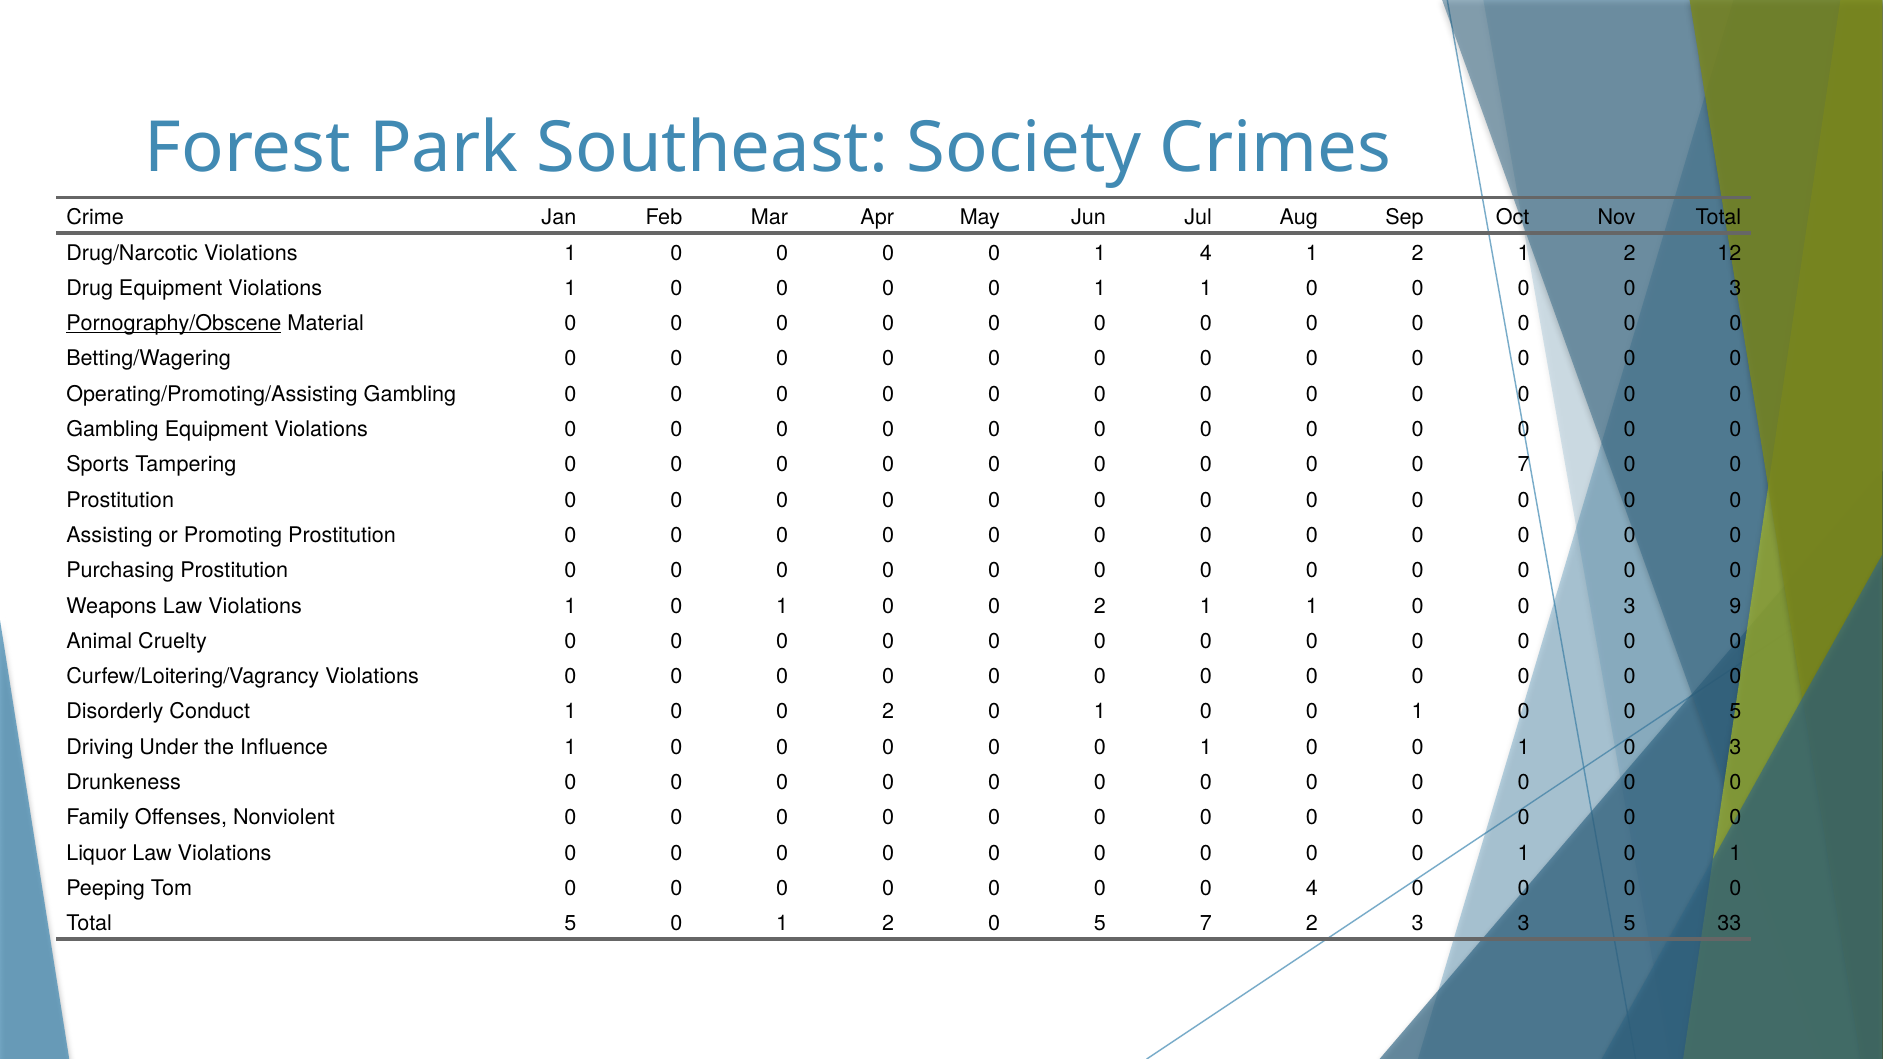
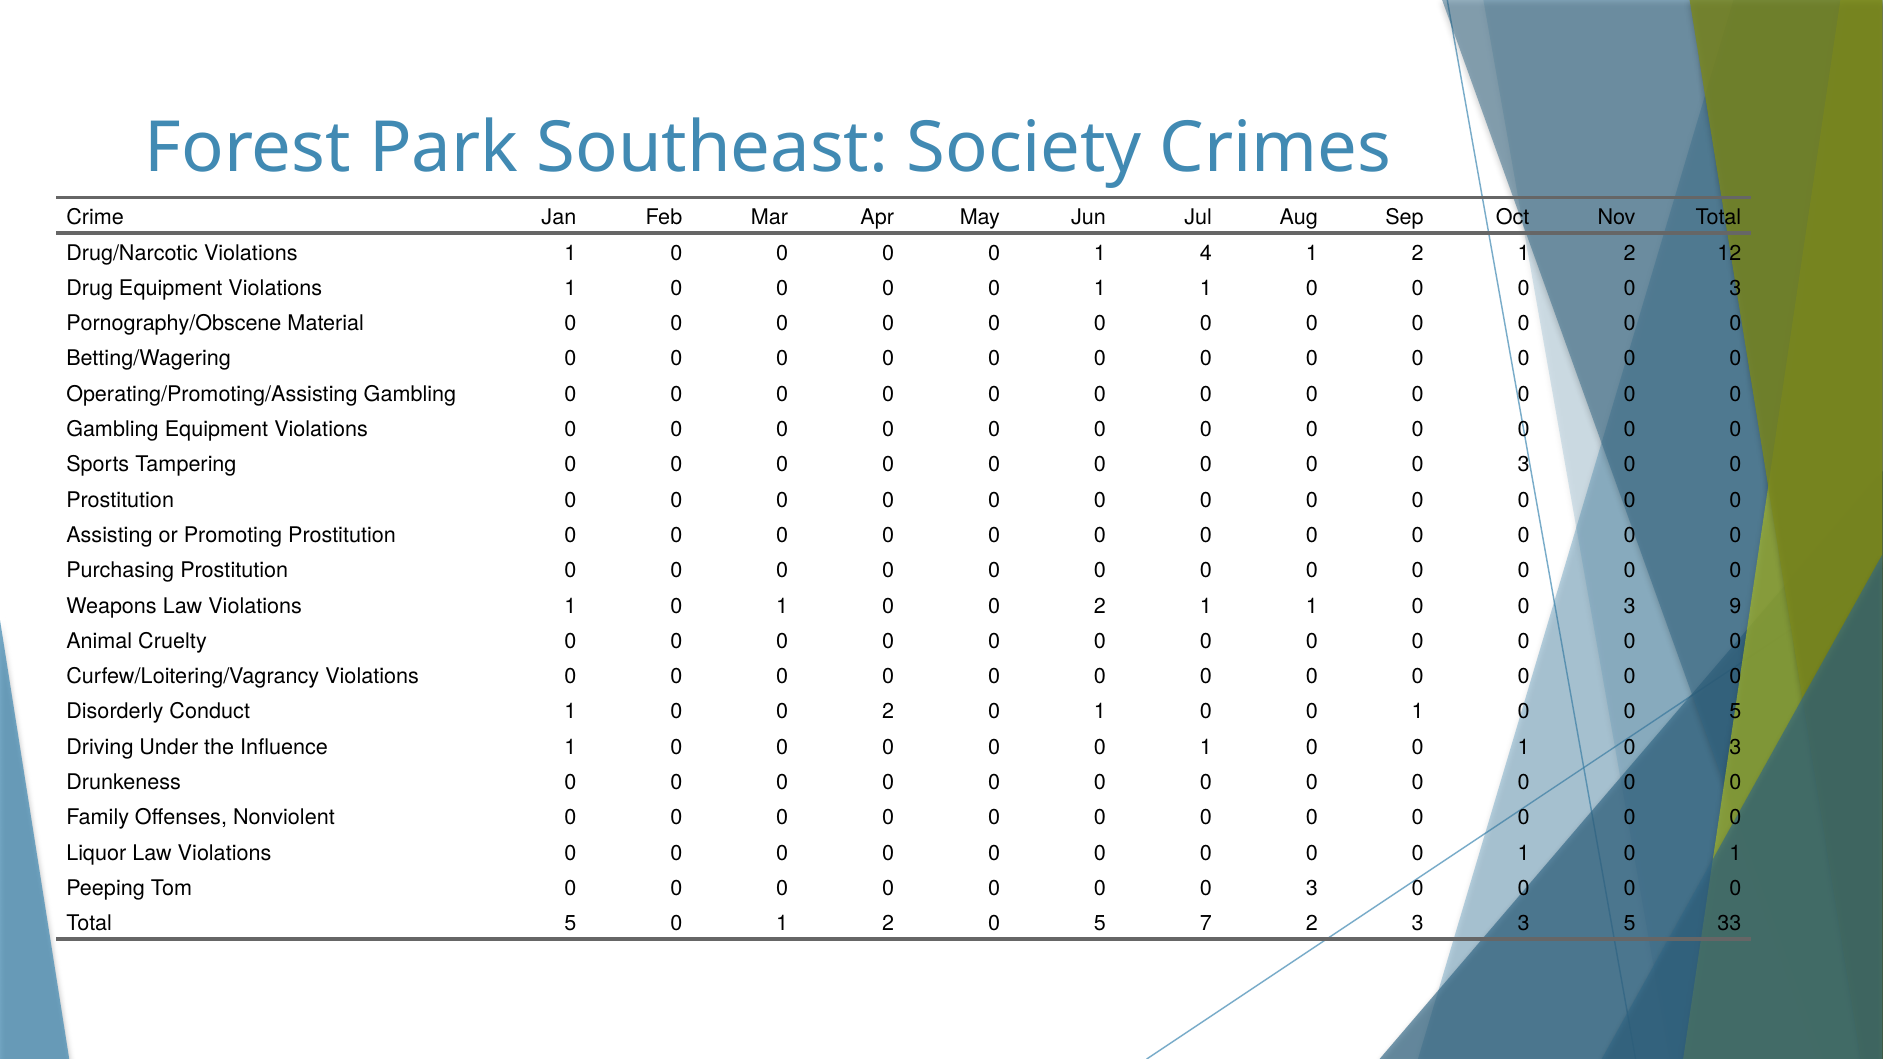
Pornography/Obscene underline: present -> none (174, 324)
7: 7 -> 3 (1524, 465)
4: 4 -> 3 (1312, 888)
